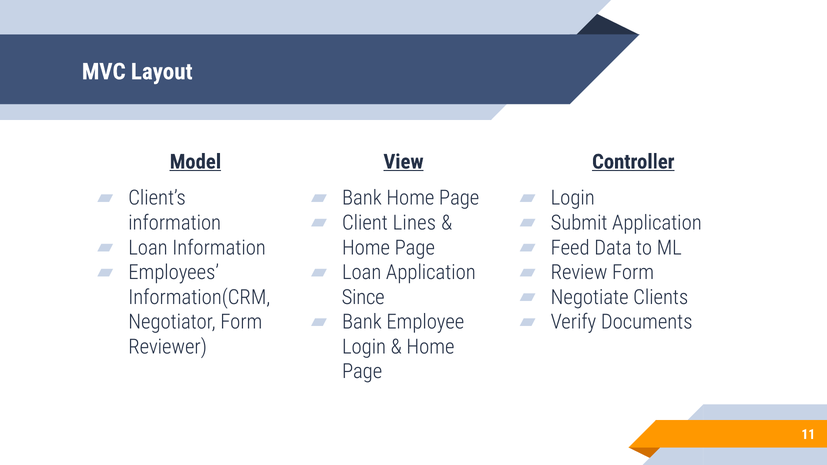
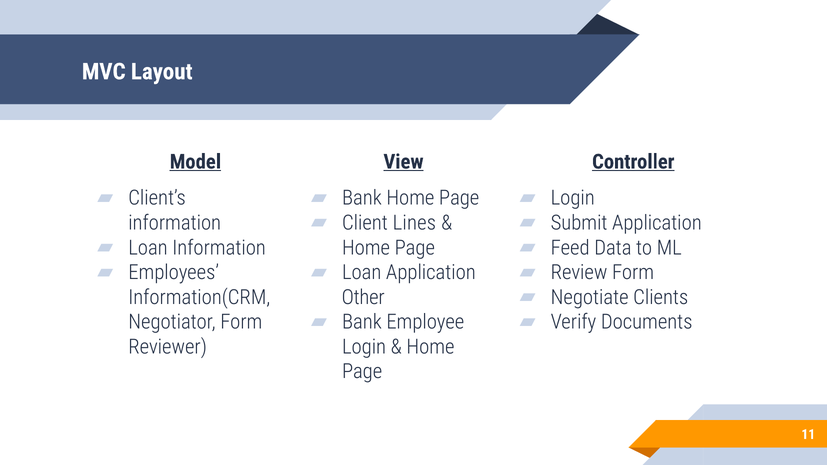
Since: Since -> Other (363, 297)
